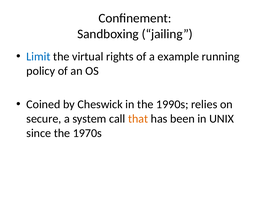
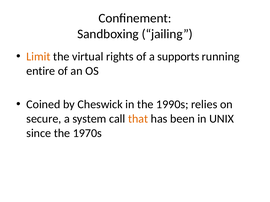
Limit colour: blue -> orange (38, 57)
example: example -> supports (178, 57)
policy: policy -> entire (41, 71)
